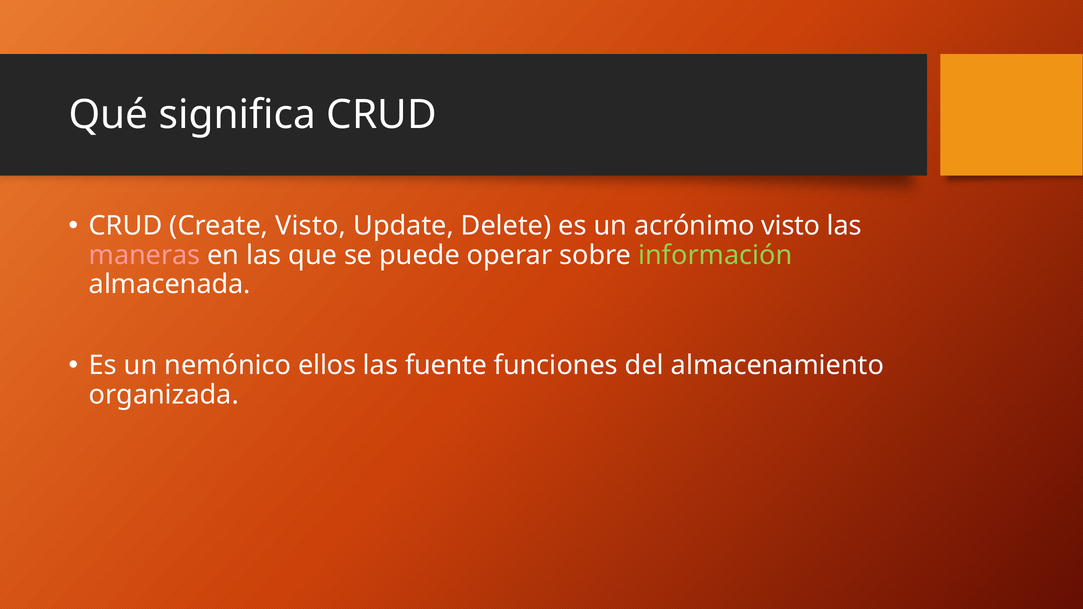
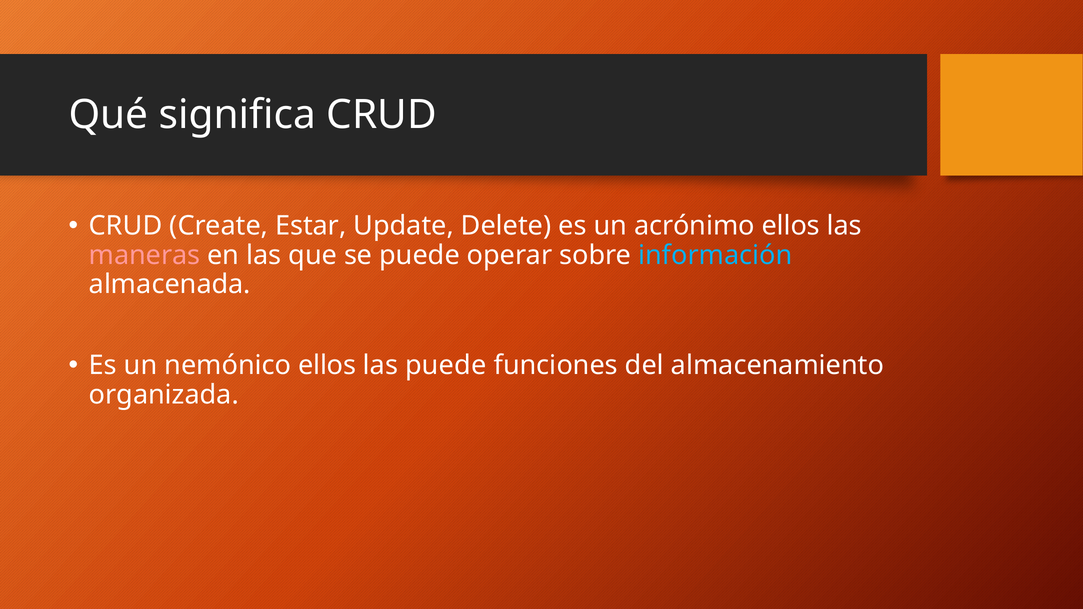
Create Visto: Visto -> Estar (311, 226)
acrónimo visto: visto -> ellos (791, 226)
información colour: light green -> light blue (715, 255)
las fuente: fuente -> puede (446, 366)
